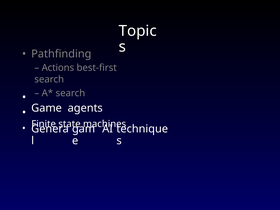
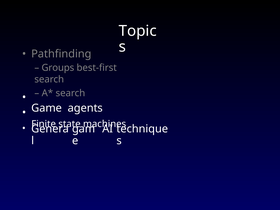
Actions: Actions -> Groups (58, 68)
